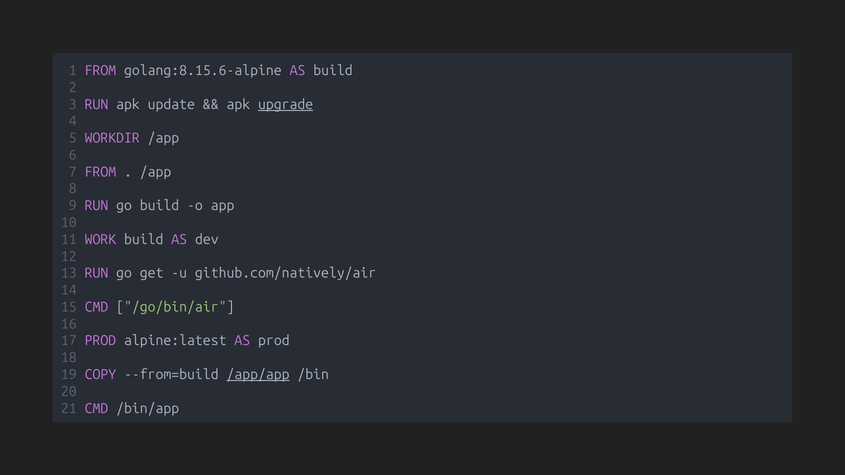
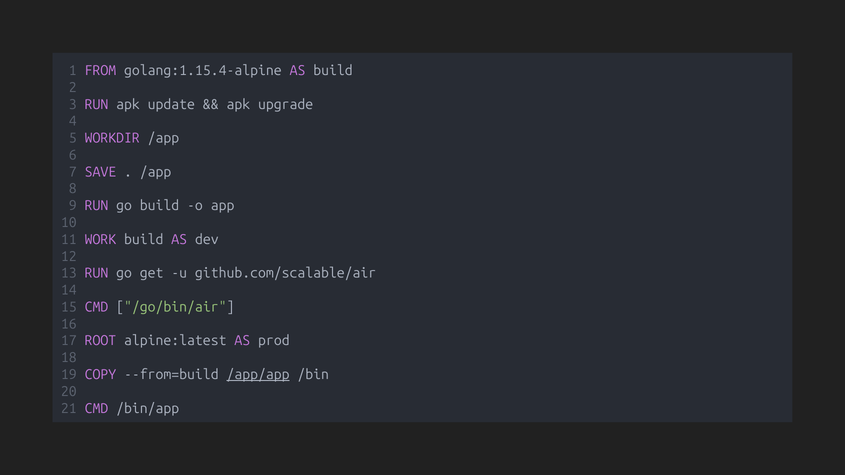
golang:8.15.6-alpine: golang:8.15.6-alpine -> golang:1.15.4-alpine (203, 71)
upgrade underline: present -> none (286, 104)
7 FROM: FROM -> SAVE (100, 172)
github.com/natively/air: github.com/natively/air -> github.com/scalable/air (286, 273)
17 PROD: PROD -> ROOT (100, 341)
